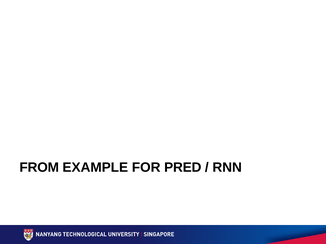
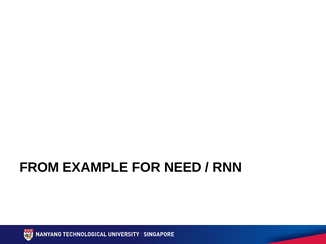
PRED: PRED -> NEED (183, 168)
